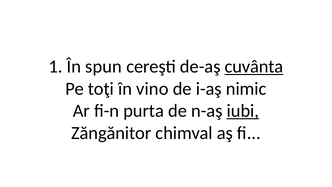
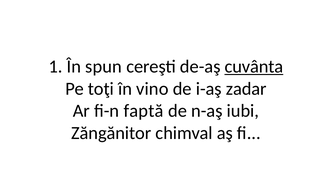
nimic: nimic -> zadar (246, 89)
purta: purta -> faptă (144, 111)
iubi underline: present -> none (243, 111)
